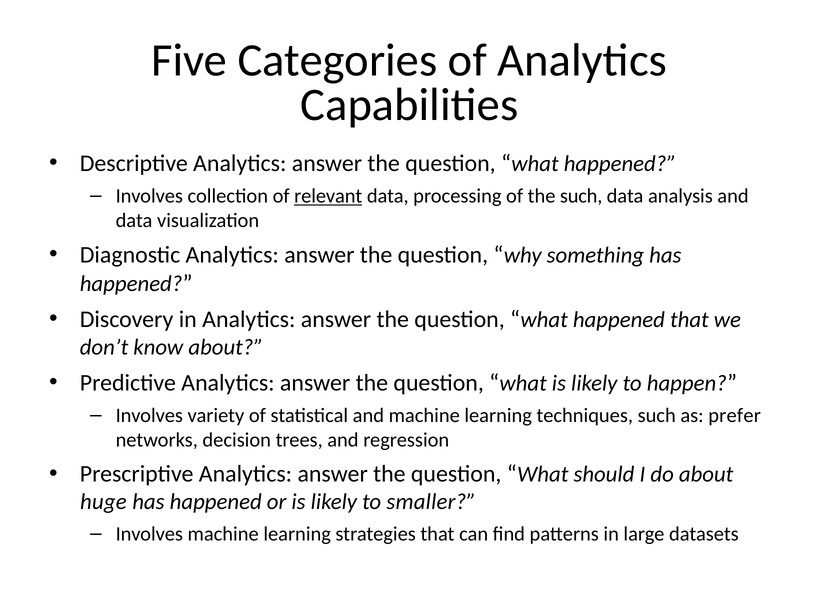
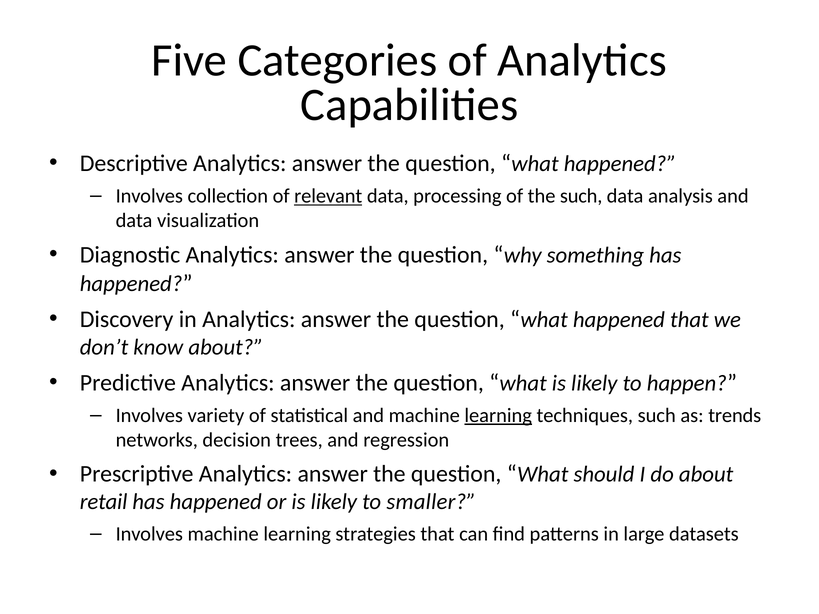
learning underline: none -> present (498, 416)
prefer: prefer -> trends (735, 416)
huge: huge -> retail (104, 502)
